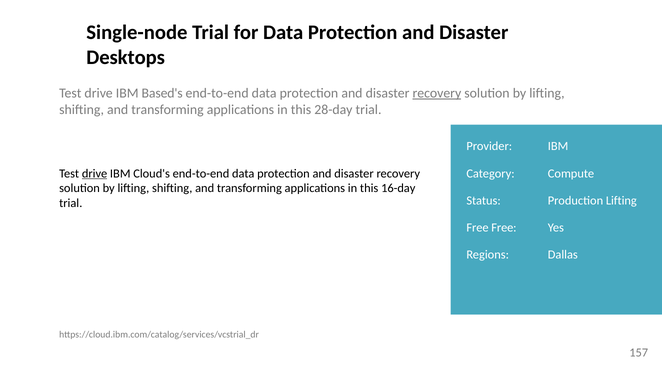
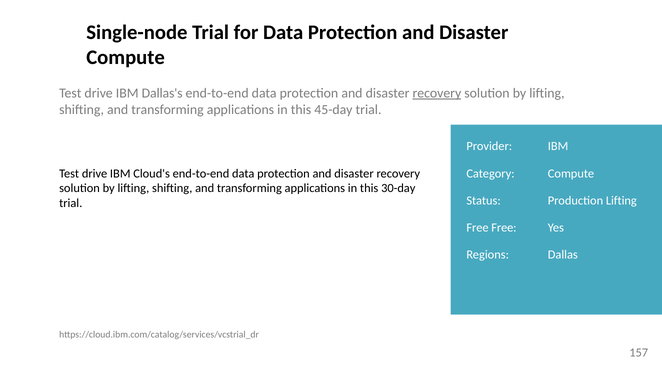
Desktops: Desktops -> Compute (126, 57)
Based's: Based's -> Dallas's (162, 93)
28-day: 28-day -> 45-day (333, 110)
drive underline: present -> none (95, 174)
16-day: 16-day -> 30-day (398, 189)
